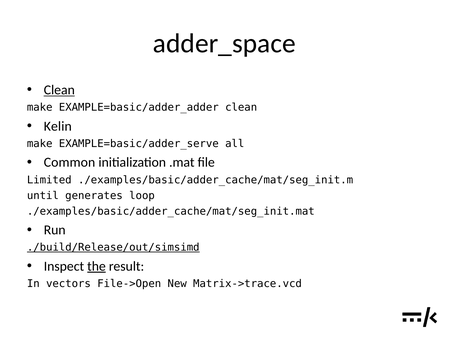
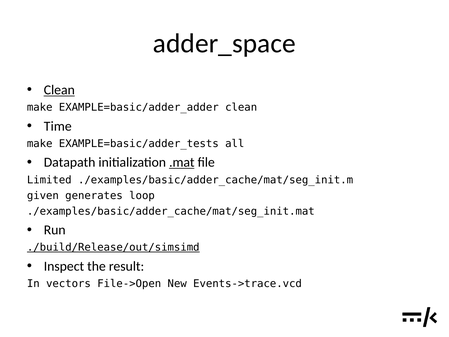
Kelin: Kelin -> Time (58, 126)
EXAMPLE=basic/adder_serve: EXAMPLE=basic/adder_serve -> EXAMPLE=basic/adder_tests (139, 144)
Common: Common -> Datapath (70, 162)
.mat underline: none -> present (182, 162)
until: until -> given (43, 195)
the underline: present -> none (97, 266)
Matrix->trace.vcd: Matrix->trace.vcd -> Events->trace.vcd (248, 283)
